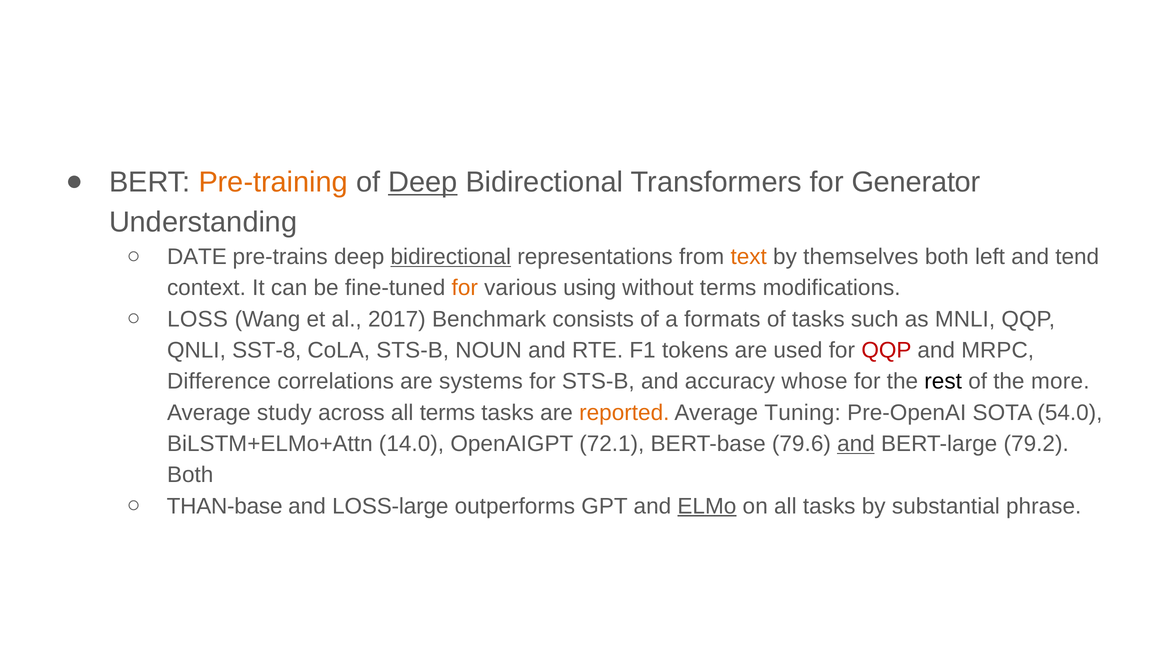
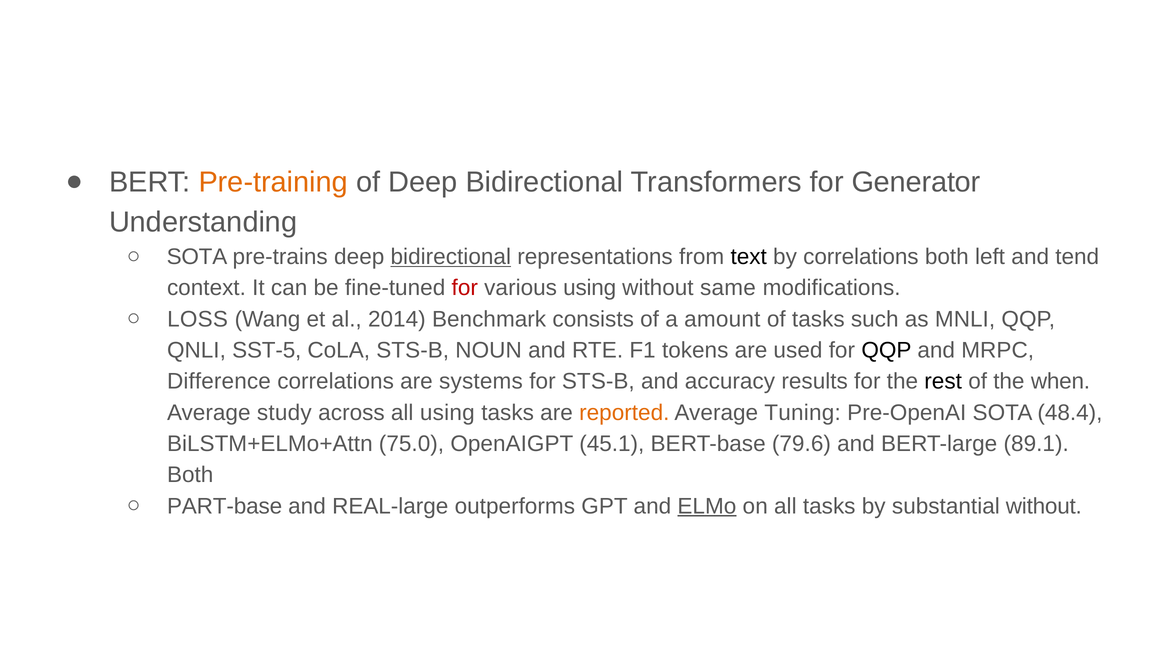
Deep underline: present -> none (423, 182)
DATE: DATE -> SOTA (197, 257)
text colour: orange -> black (749, 257)
by themselves: themselves -> correlations (861, 257)
for colour: orange -> red (465, 288)
without terms: terms -> same (728, 288)
2017: 2017 -> 2014 (397, 319)
formats: formats -> amount (722, 319)
SST-8: SST-8 -> SST-5 (267, 350)
QQP colour: red -> black (886, 350)
whose: whose -> results (815, 381)
more: more -> when (1060, 381)
all terms: terms -> using (447, 413)
54.0: 54.0 -> 48.4 (1070, 413)
14.0: 14.0 -> 75.0 (411, 444)
72.1: 72.1 -> 45.1 (612, 444)
and underline: present -> none (856, 444)
79.2: 79.2 -> 89.1 (1036, 444)
THAN-base: THAN-base -> PART-base (225, 506)
LOSS-large: LOSS-large -> REAL-large (390, 506)
substantial phrase: phrase -> without (1044, 506)
